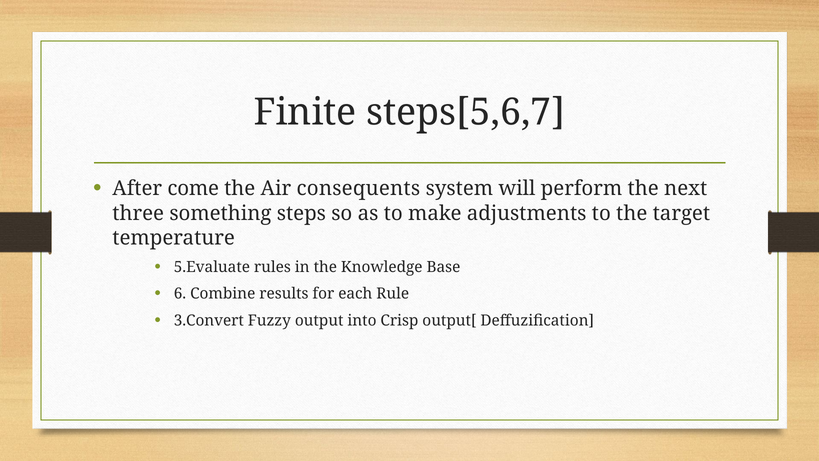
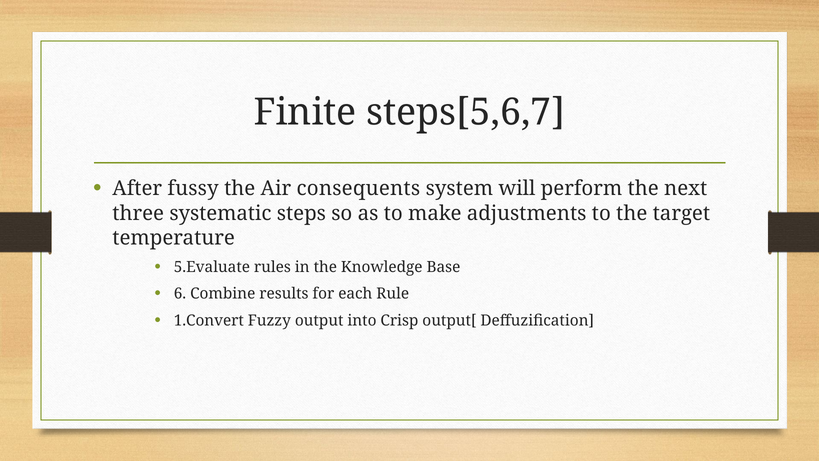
come: come -> fussy (193, 189)
something: something -> systematic (220, 213)
3.Convert: 3.Convert -> 1.Convert (209, 320)
